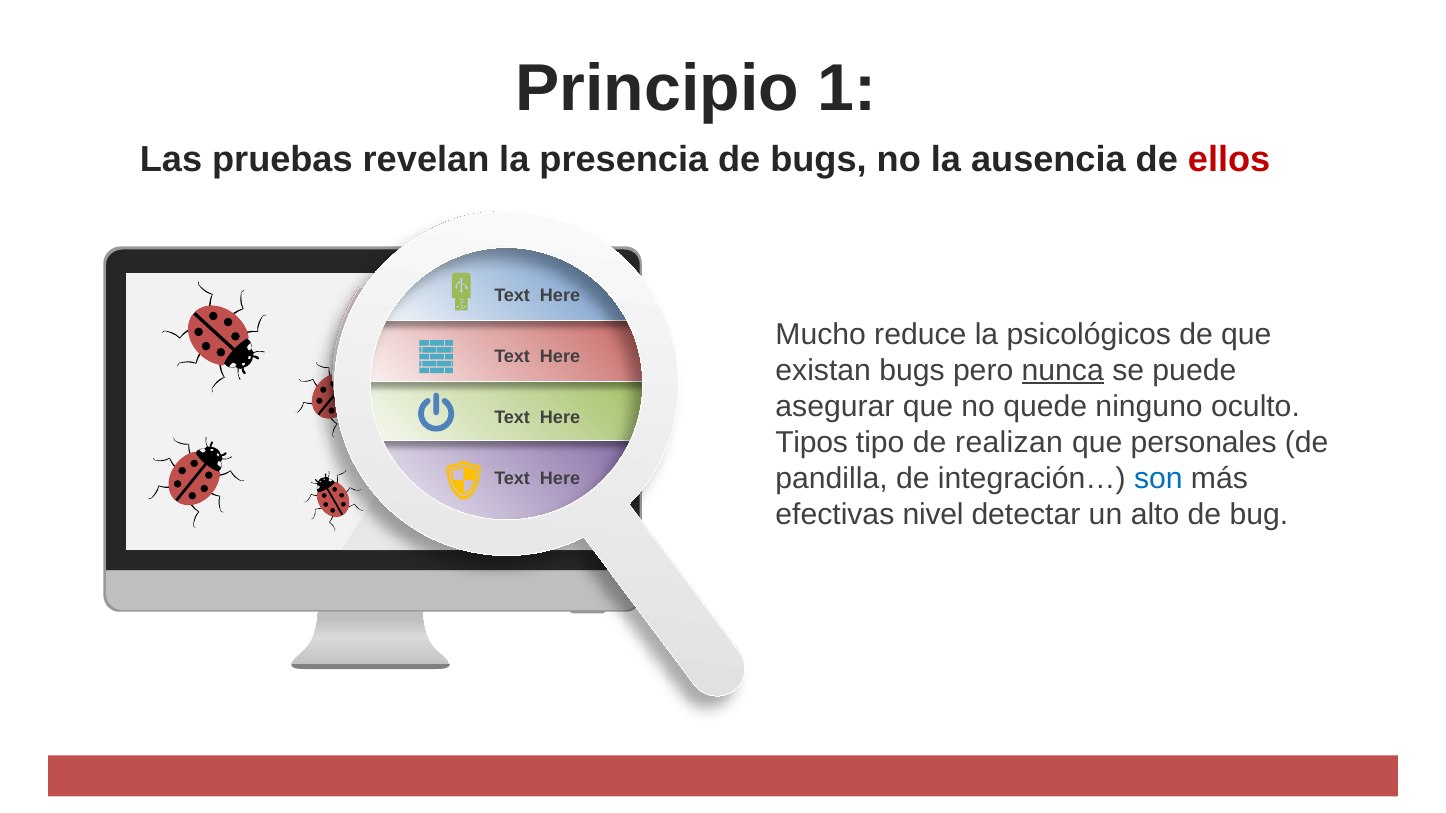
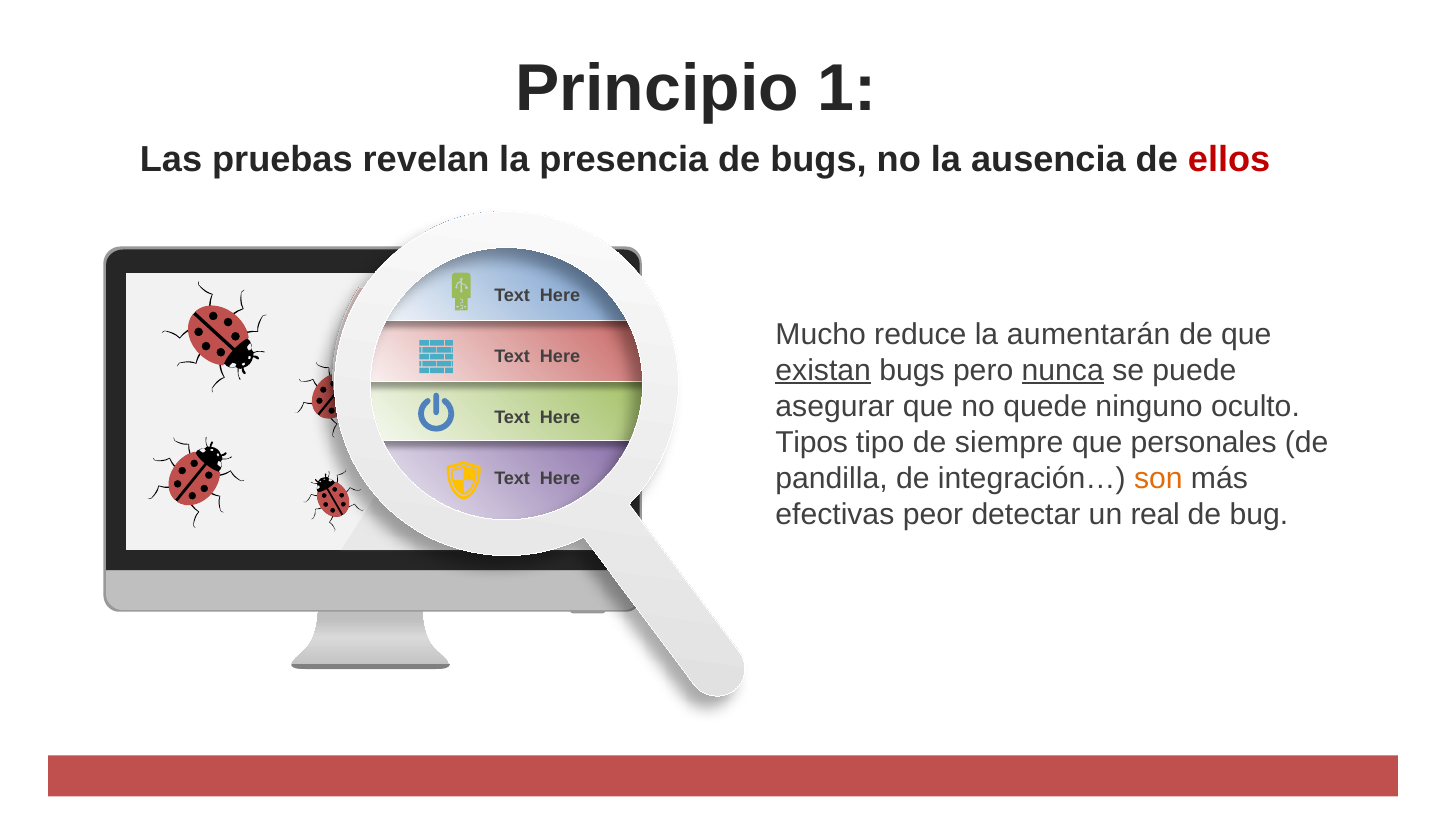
psicológicos: psicológicos -> aumentarán (1089, 334)
existan underline: none -> present (823, 371)
realizan: realizan -> siempre (1009, 443)
son colour: blue -> orange (1158, 479)
nivel: nivel -> peor (933, 515)
alto: alto -> real (1155, 515)
